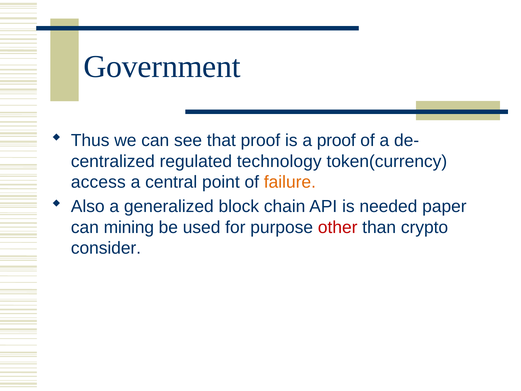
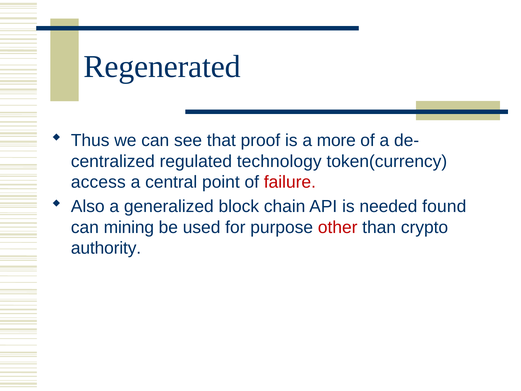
Government: Government -> Regenerated (162, 66)
a proof: proof -> more (336, 140)
failure colour: orange -> red (290, 182)
paper: paper -> found (444, 206)
consider: consider -> authority (106, 248)
